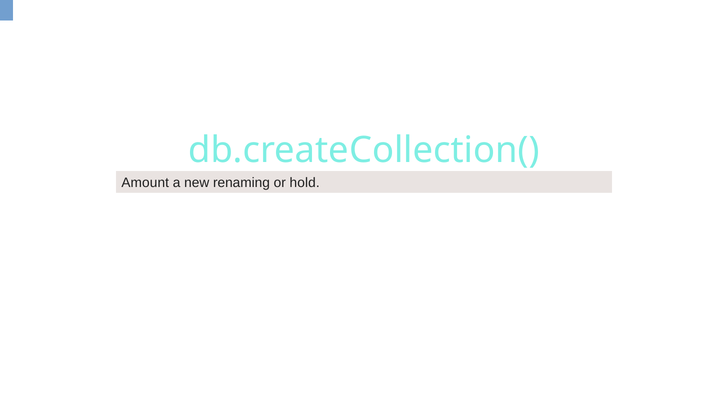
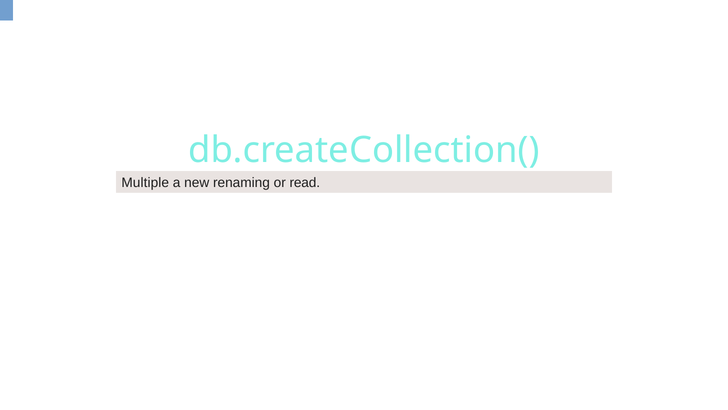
Amount: Amount -> Multiple (145, 183)
hold: hold -> read (305, 183)
